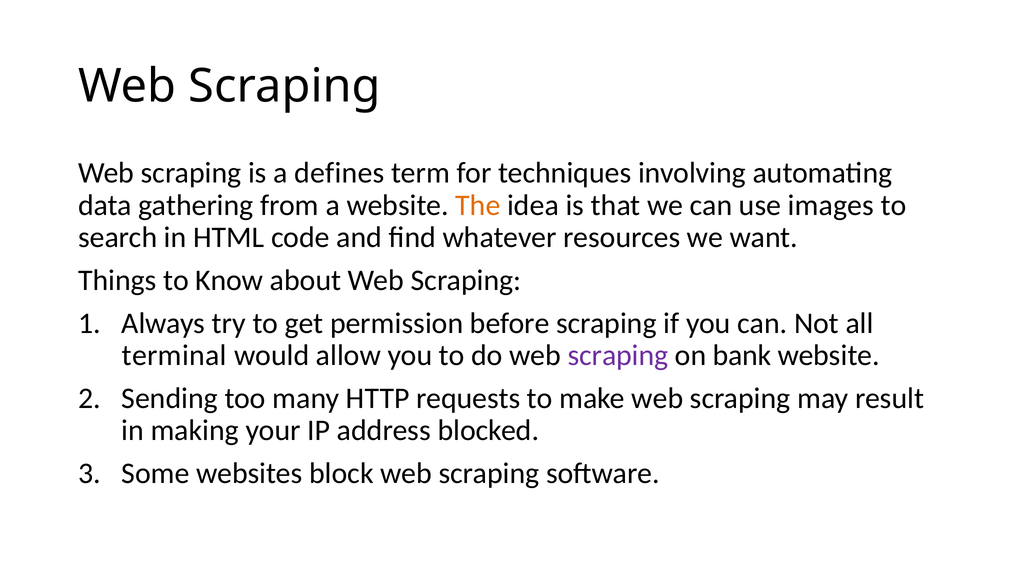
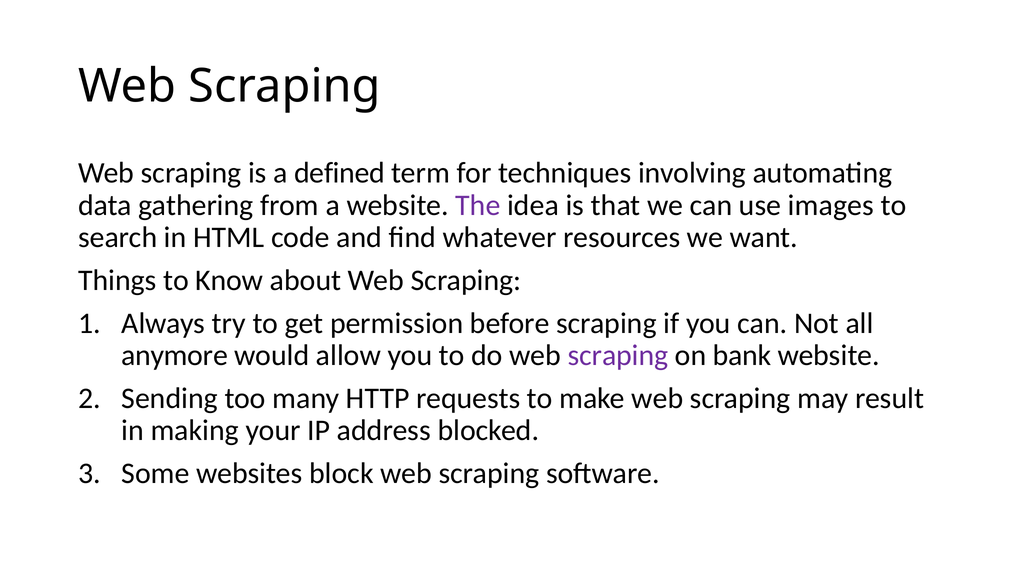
defines: defines -> defined (340, 173)
The colour: orange -> purple (478, 205)
terminal: terminal -> anymore (175, 356)
